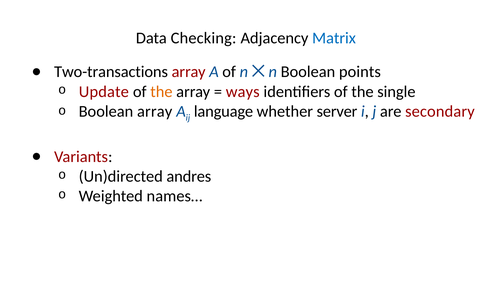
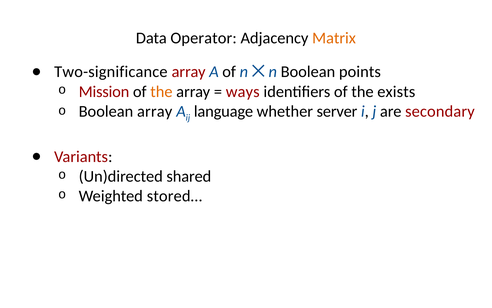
Checking: Checking -> Operator (204, 38)
Matrix colour: blue -> orange (334, 38)
Two-transactions: Two-transactions -> Two-significance (111, 72)
Update: Update -> Mission (104, 91)
single: single -> exists (396, 91)
andres: andres -> shared (189, 176)
names…: names… -> stored… (174, 196)
